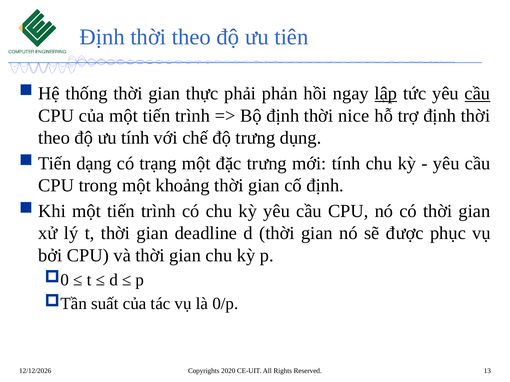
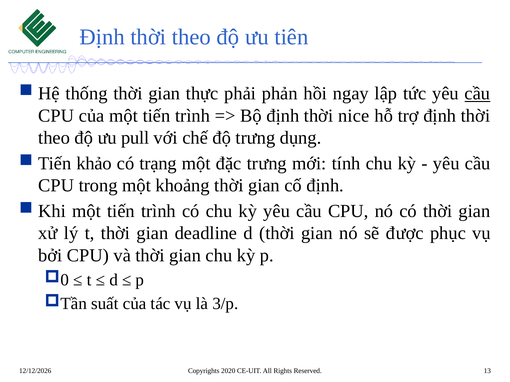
lập underline: present -> none (386, 94)
ưu tính: tính -> pull (135, 138)
dạng: dạng -> khảo (94, 164)
0/p: 0/p -> 3/p (225, 304)
